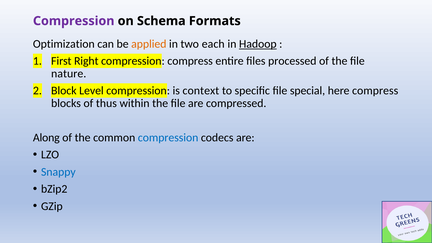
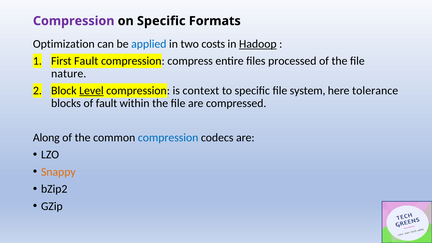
on Schema: Schema -> Specific (161, 21)
applied colour: orange -> blue (149, 44)
each: each -> costs (213, 44)
First Right: Right -> Fault (86, 61)
Level underline: none -> present (91, 91)
special: special -> system (308, 91)
here compress: compress -> tolerance (375, 91)
of thus: thus -> fault (107, 103)
Snappy colour: blue -> orange (58, 172)
